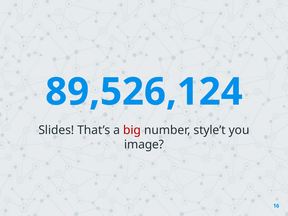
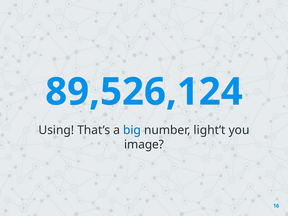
Slides: Slides -> Using (56, 130)
big colour: red -> blue (132, 130)
style’t: style’t -> light’t (210, 130)
